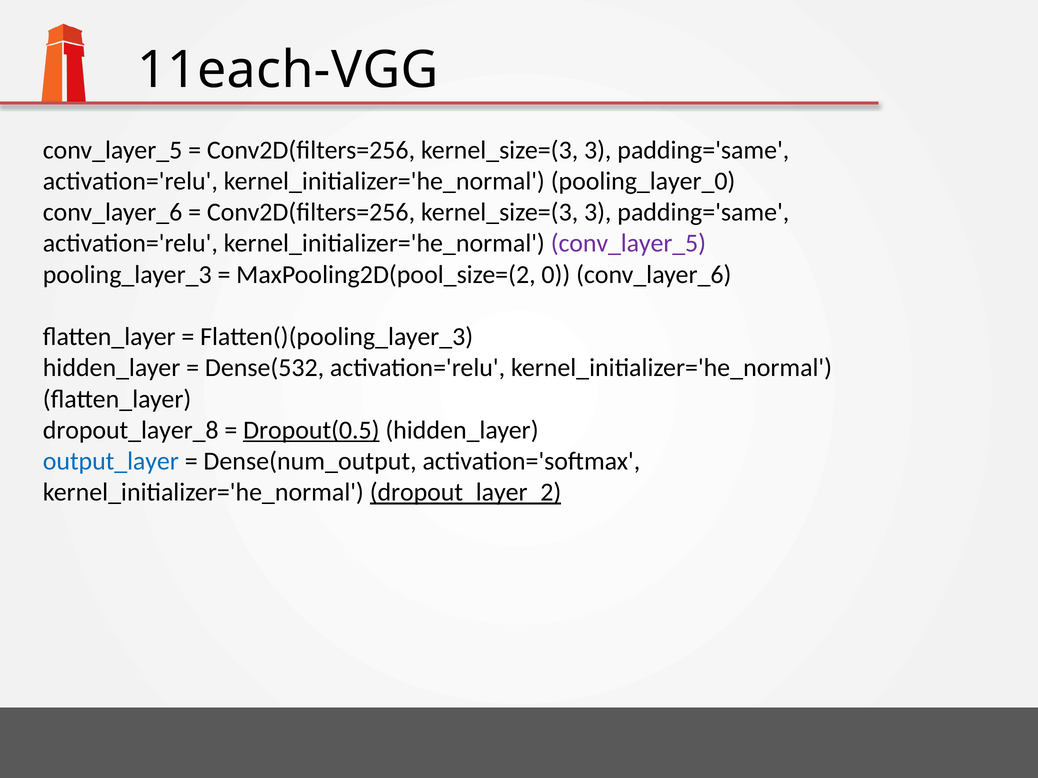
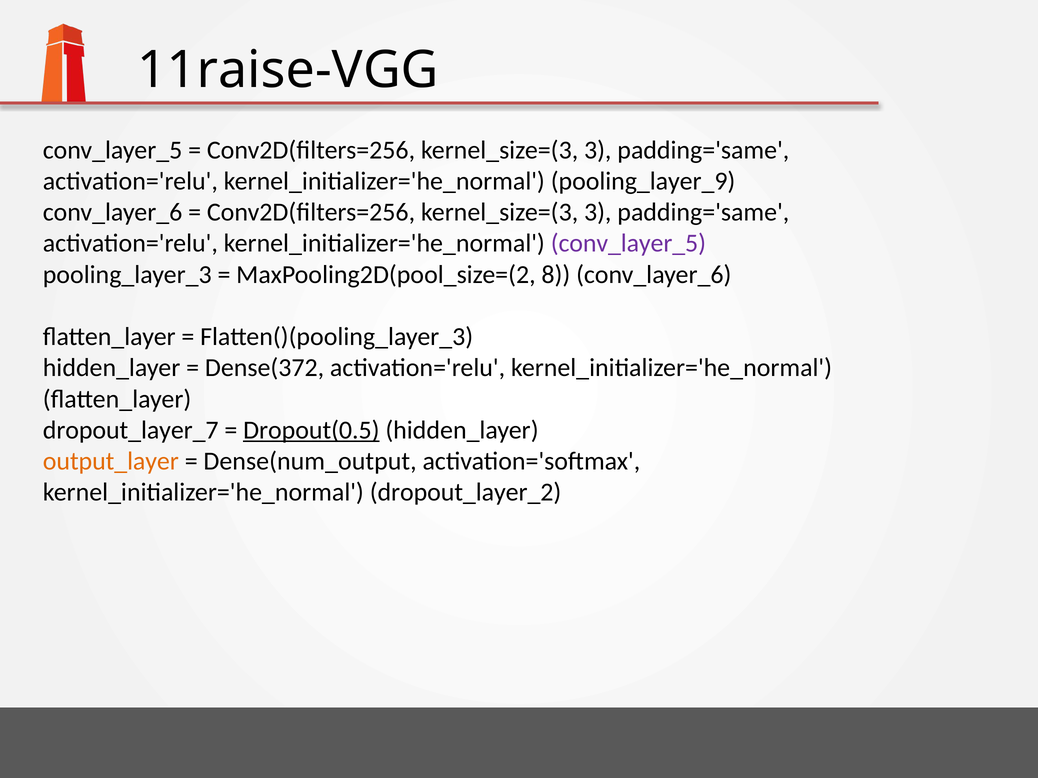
11each-VGG: 11each-VGG -> 11raise-VGG (288, 70)
pooling_layer_0: pooling_layer_0 -> pooling_layer_9 (643, 181)
0: 0 -> 8 (556, 275)
Dense(532: Dense(532 -> Dense(372 (265, 368)
dropout_layer_8: dropout_layer_8 -> dropout_layer_7 (131, 430)
output_layer colour: blue -> orange (111, 462)
dropout_layer_2 underline: present -> none (466, 493)
